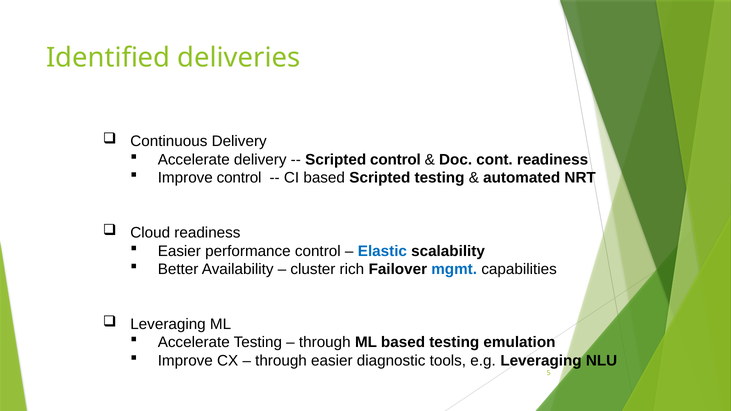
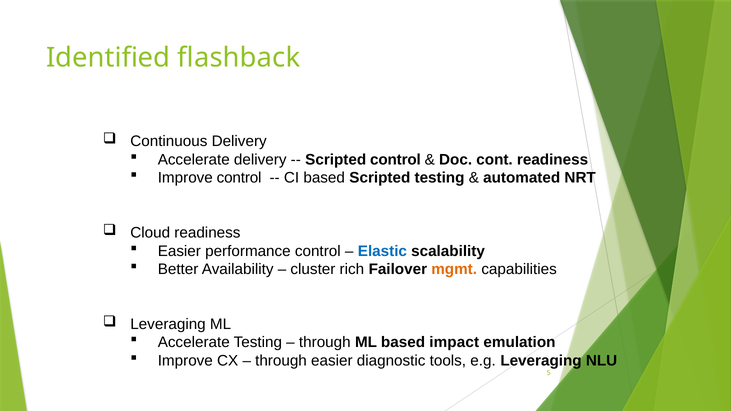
deliveries: deliveries -> flashback (239, 58)
mgmt colour: blue -> orange (454, 269)
based testing: testing -> impact (454, 343)
